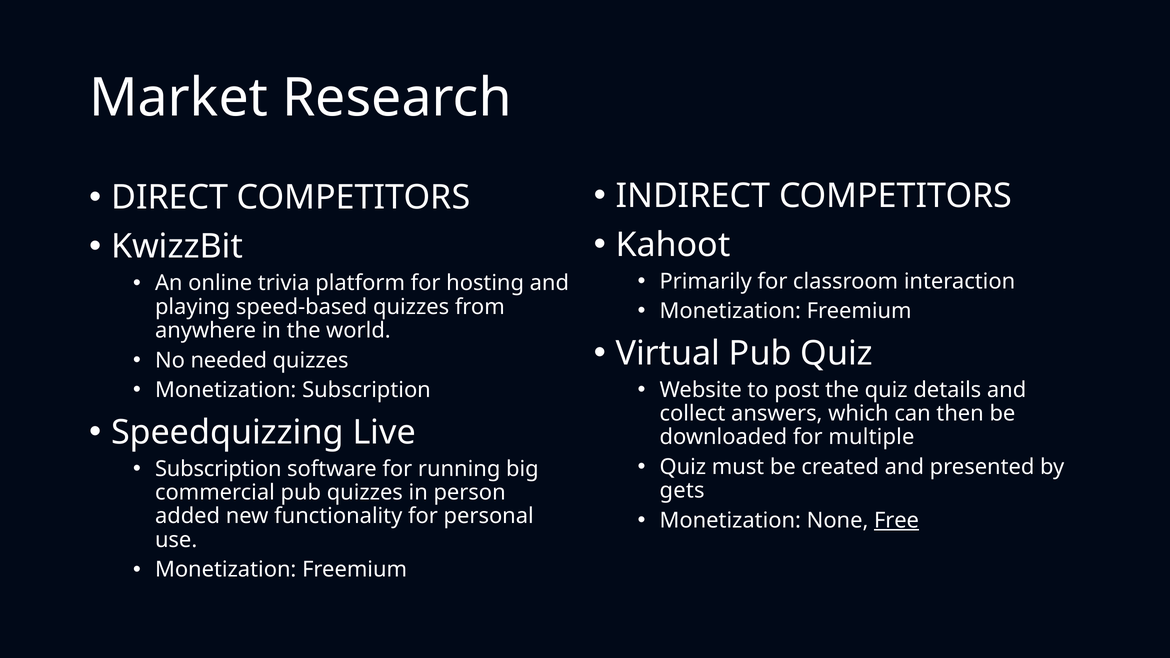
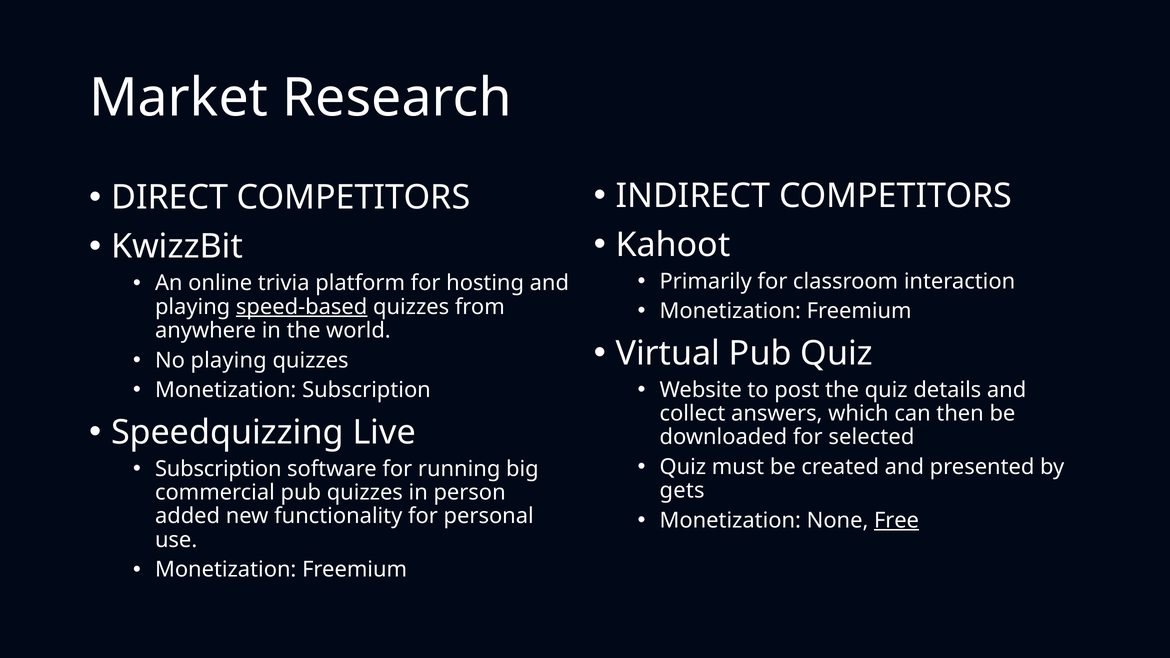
speed-based underline: none -> present (302, 307)
No needed: needed -> playing (229, 360)
multiple: multiple -> selected (871, 437)
